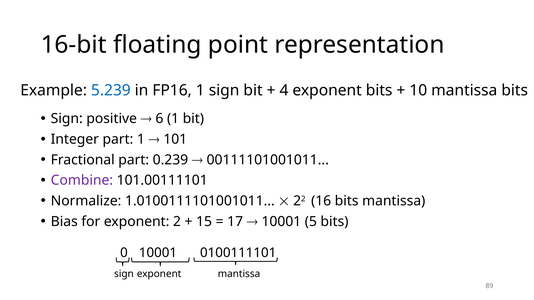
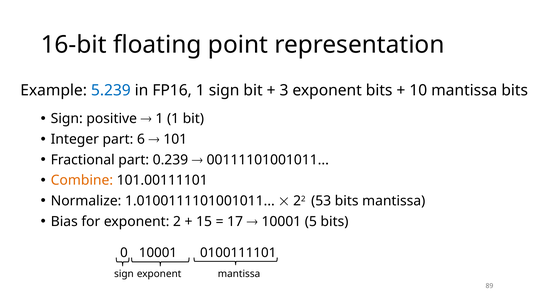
4: 4 -> 3 (284, 90)
6: 6 -> 1 (159, 119)
part 1: 1 -> 6 (141, 139)
Combine colour: purple -> orange (82, 181)
16: 16 -> 53 (321, 201)
